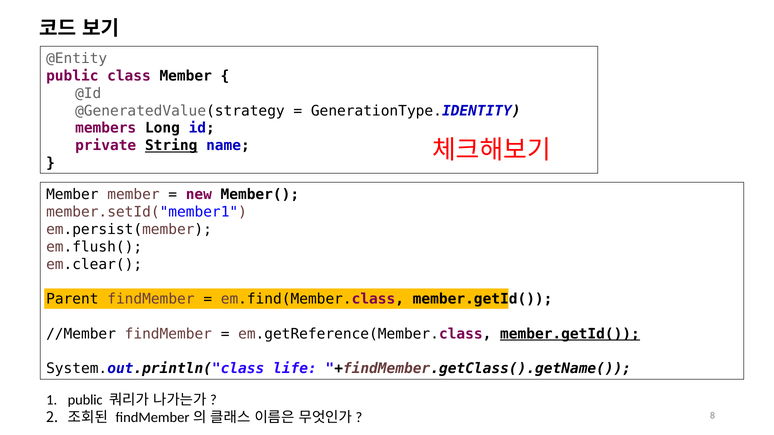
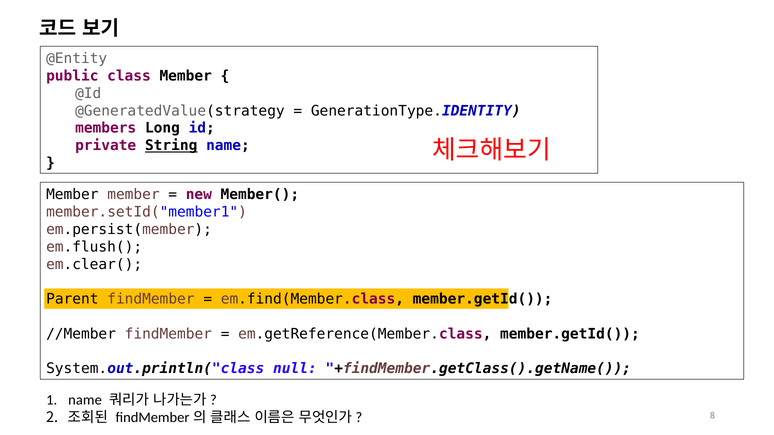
member.getId( underline: present -> none (570, 334)
life: life -> null (295, 369)
public: public -> name (85, 400)
